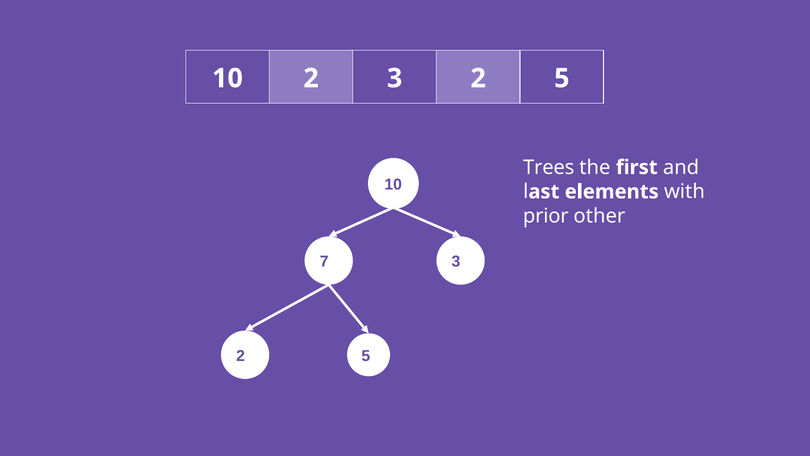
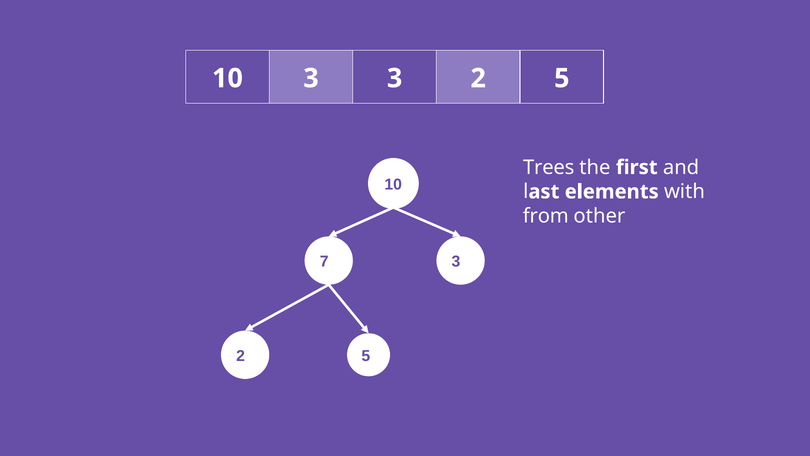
10 2: 2 -> 3 (311, 78)
prior: prior -> from (546, 216)
